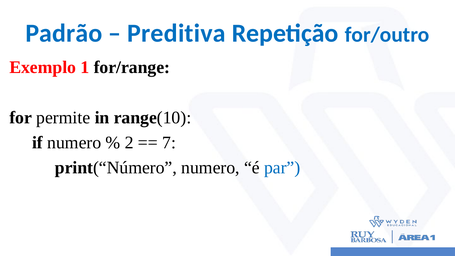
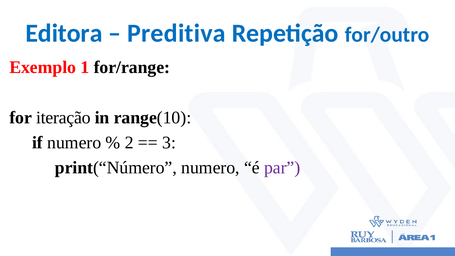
Padrão: Padrão -> Editora (64, 33)
permite: permite -> iteração (63, 118)
7: 7 -> 3 (169, 143)
par colour: blue -> purple (282, 168)
